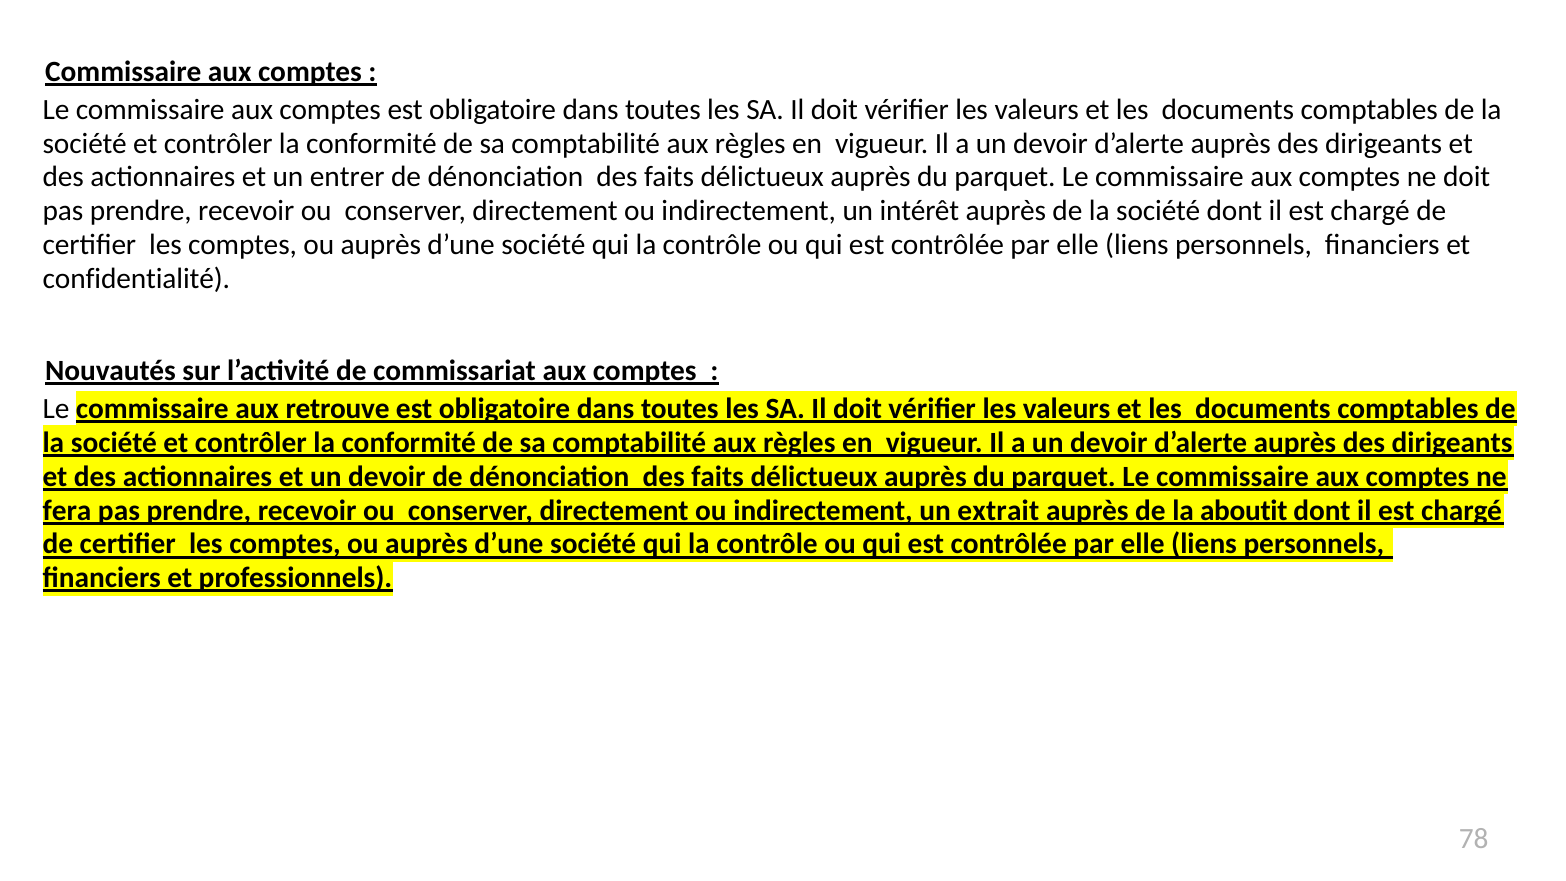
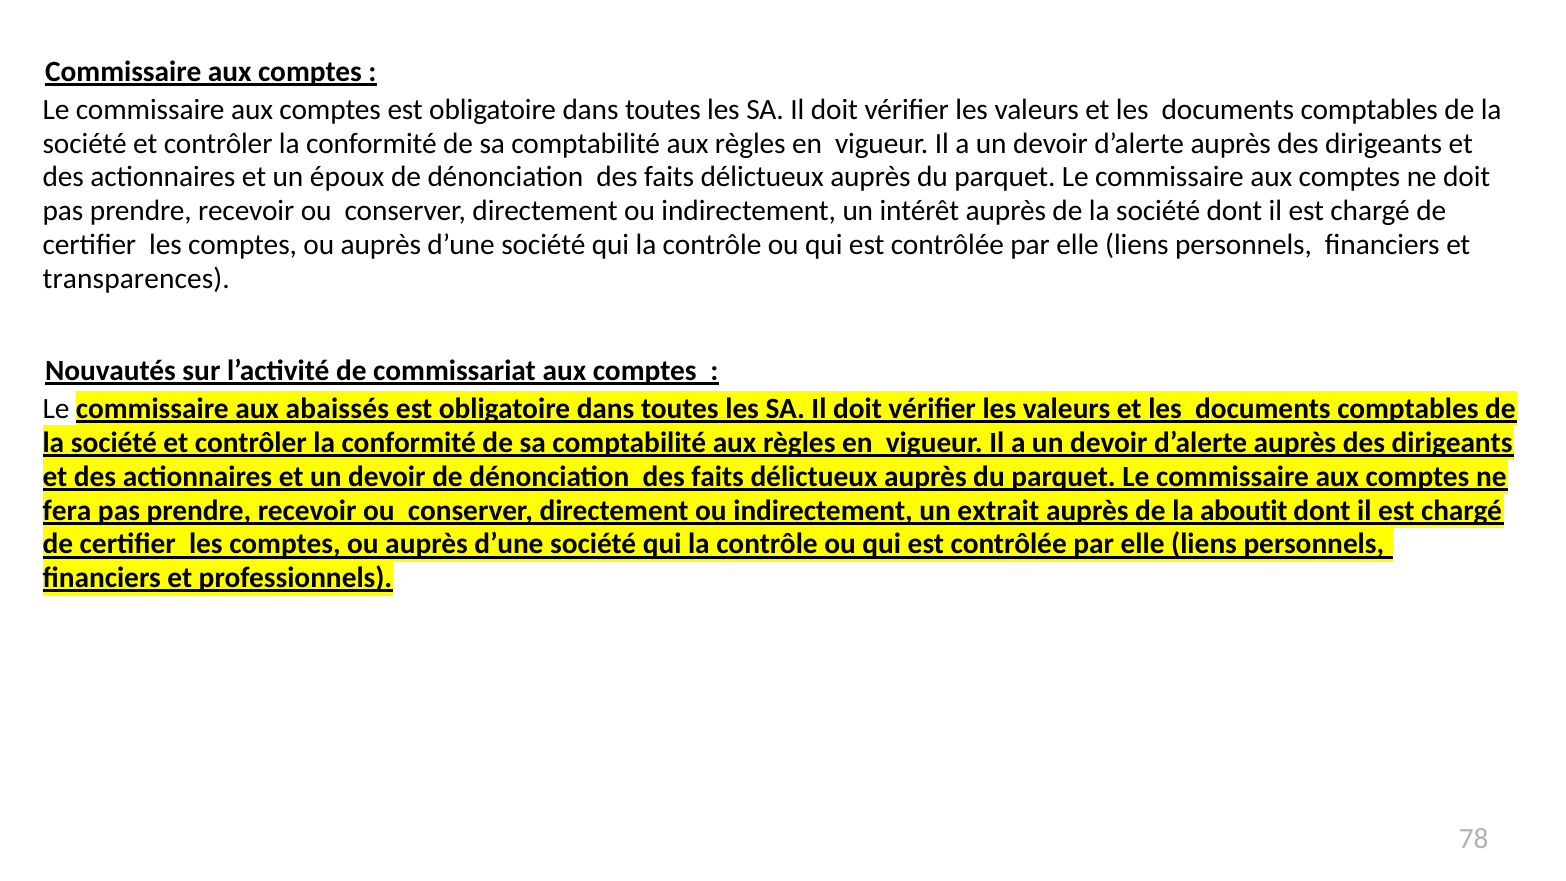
entrer: entrer -> époux (347, 177)
confidentialité: confidentialité -> transparences (136, 279)
retrouve: retrouve -> abaissés (337, 409)
